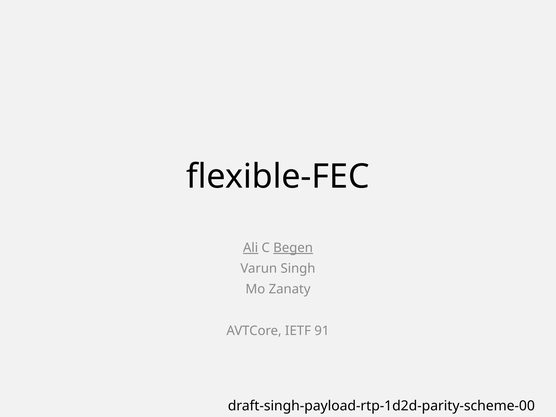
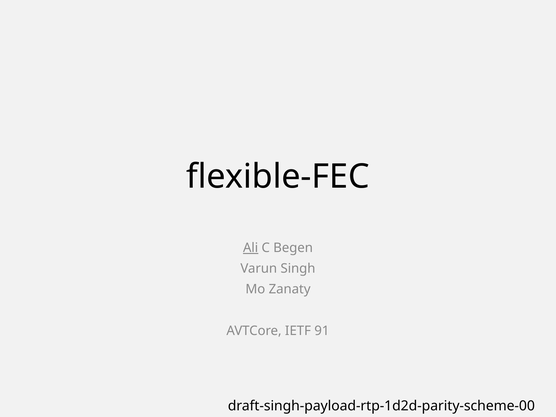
Begen underline: present -> none (293, 248)
